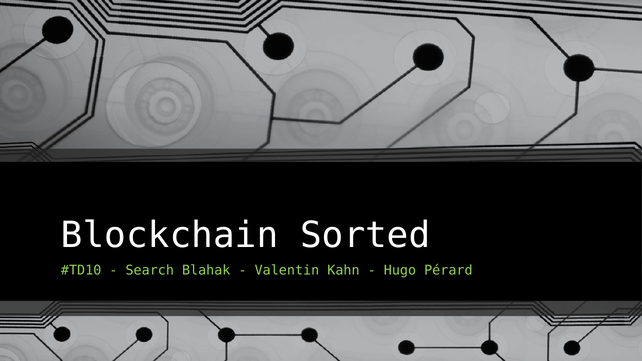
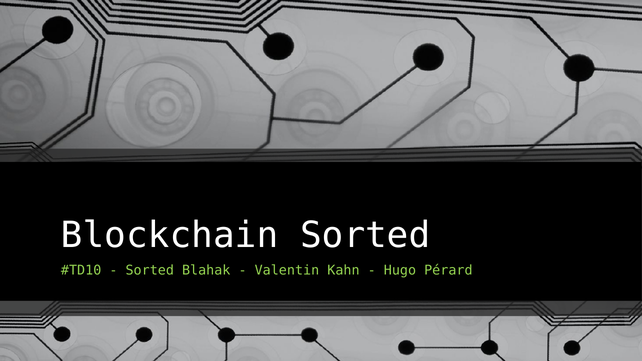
Search: Search -> Sorted (150, 270)
